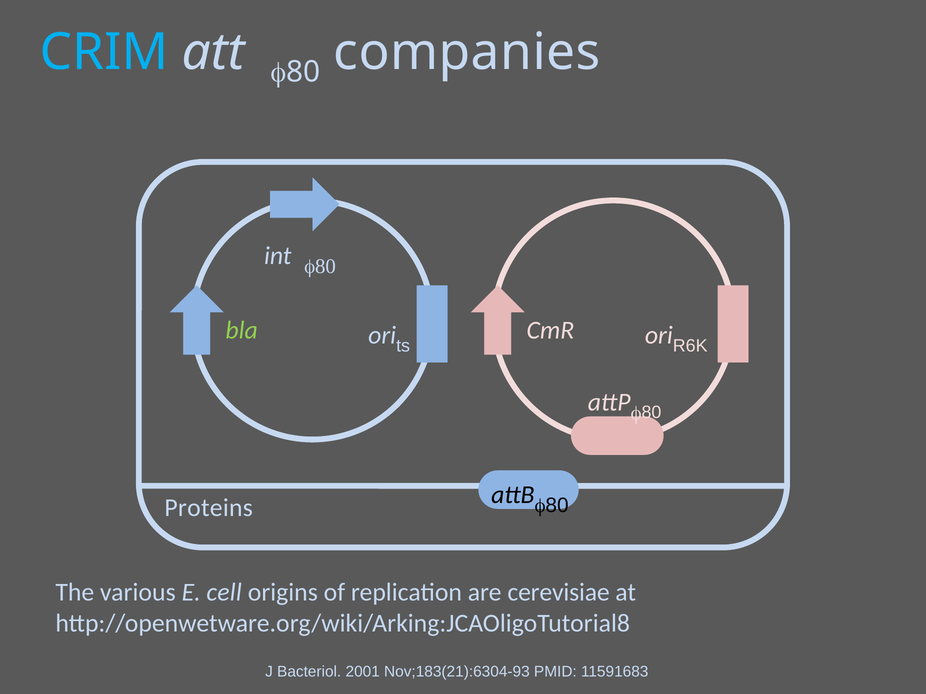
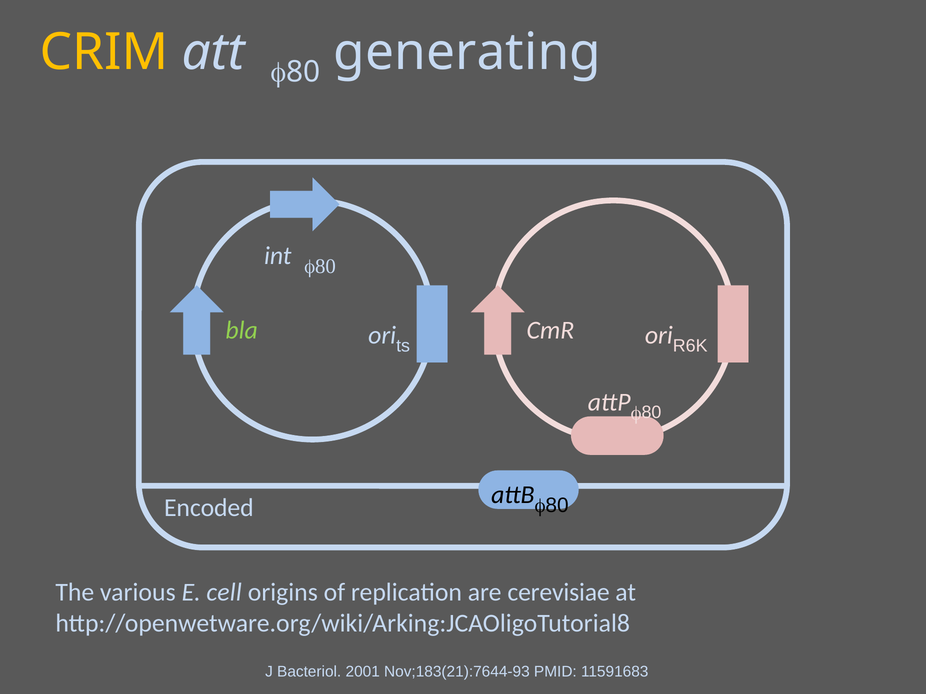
CRIM colour: light blue -> yellow (104, 52)
companies: companies -> generating (467, 52)
Proteins: Proteins -> Encoded (209, 508)
Nov;183(21):6304-93: Nov;183(21):6304-93 -> Nov;183(21):7644-93 (457, 672)
